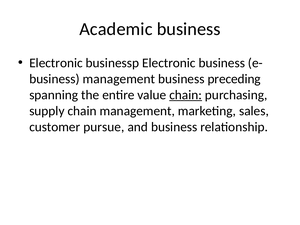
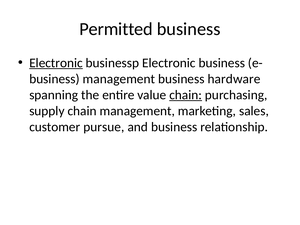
Academic: Academic -> Permitted (116, 29)
Electronic underline: none -> present (56, 63)
preceding: preceding -> hardware (234, 79)
